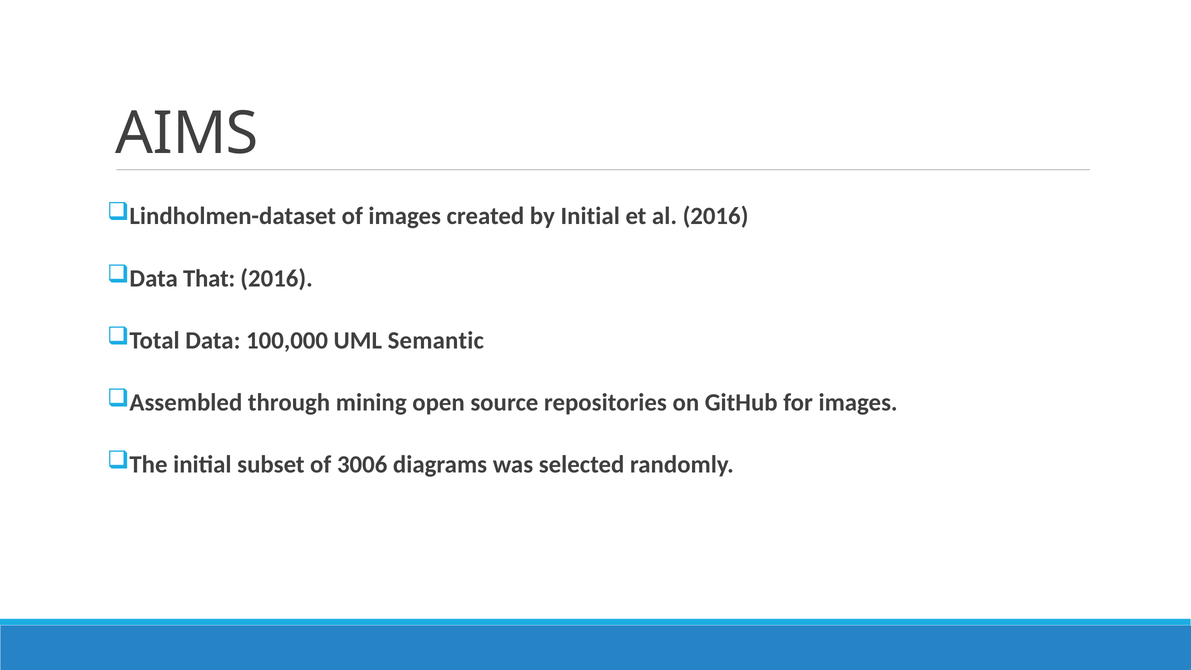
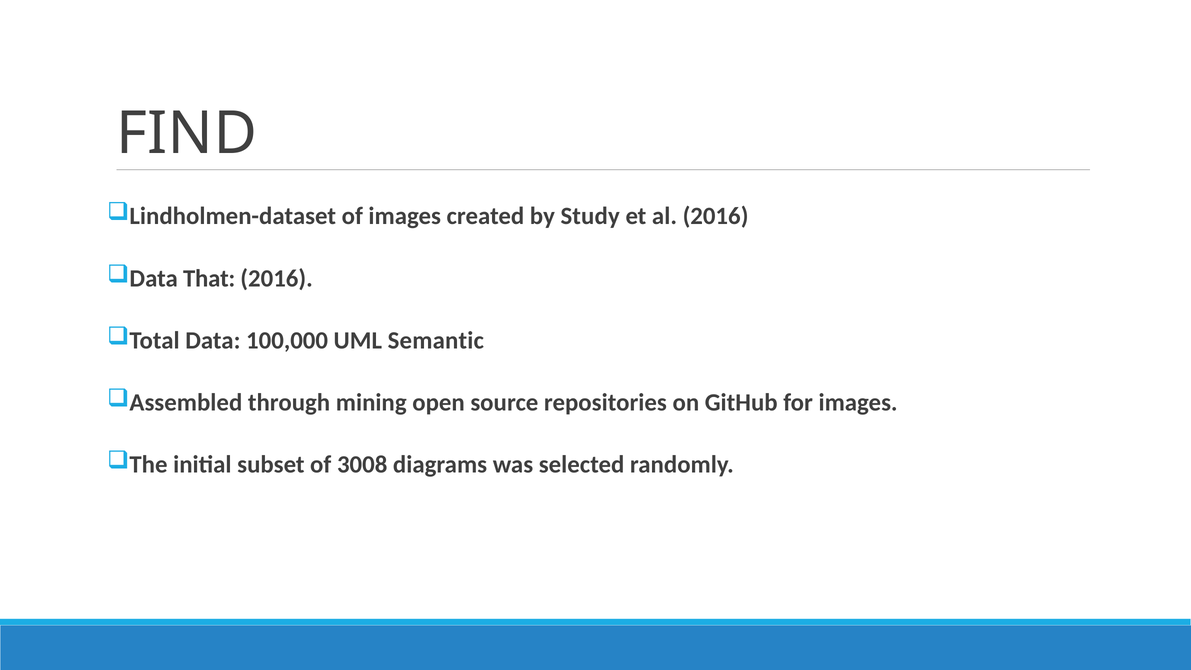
AIMS: AIMS -> FIND (187, 133)
by Initial: Initial -> Study (590, 216)
3006: 3006 -> 3008 (362, 464)
